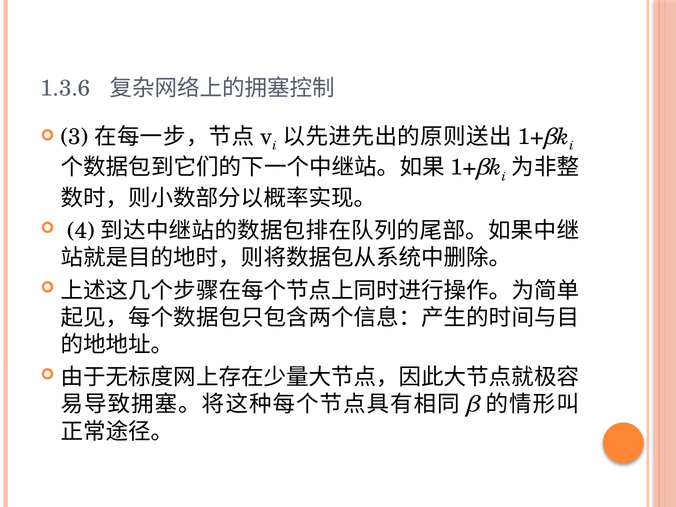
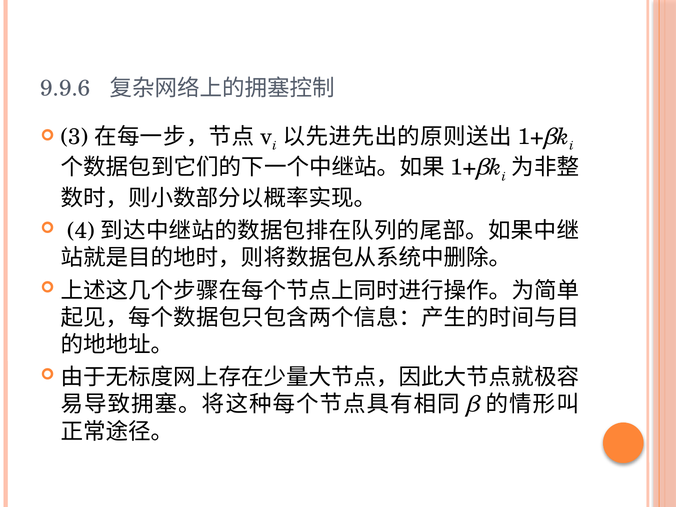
1.3.6: 1.3.6 -> 9.9.6 (65, 88)
